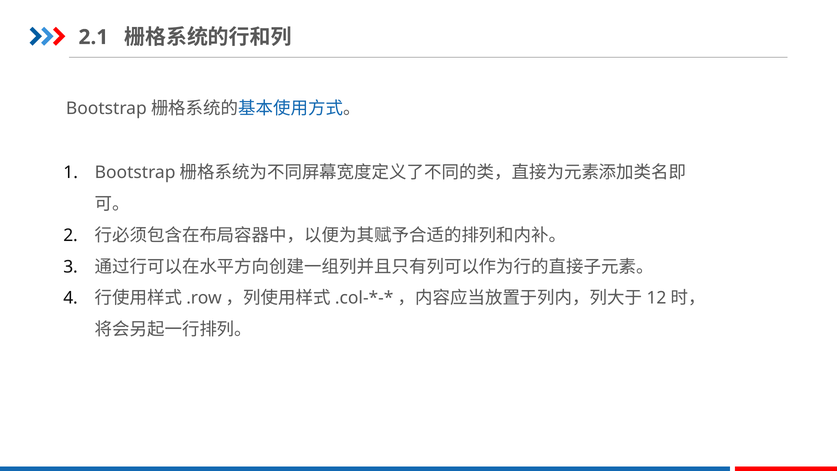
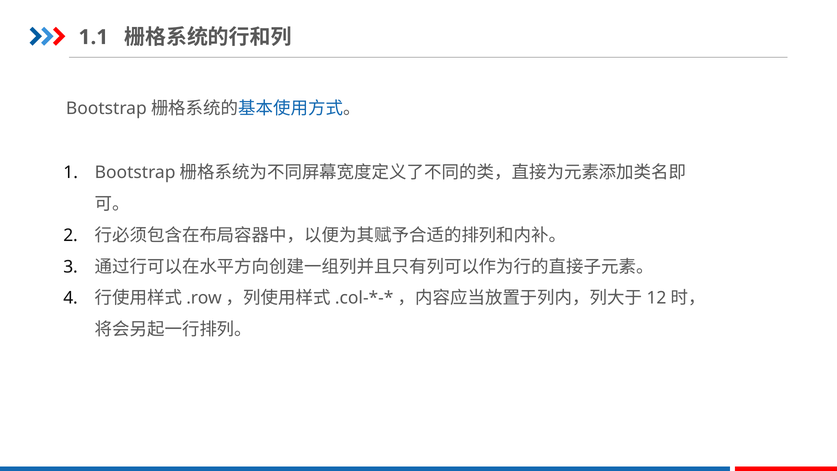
2.1: 2.1 -> 1.1 (93, 37)
